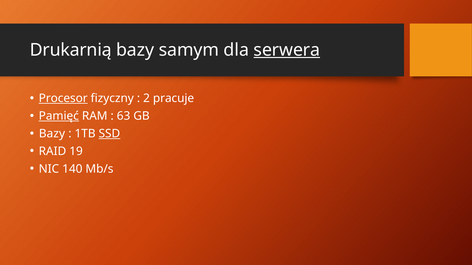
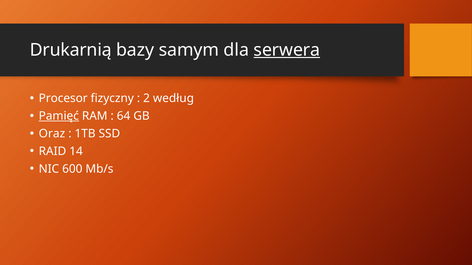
Procesor underline: present -> none (63, 99)
pracuje: pracuje -> według (173, 99)
63: 63 -> 64 (124, 116)
Bazy: Bazy -> Oraz (52, 134)
SSD underline: present -> none (109, 134)
19: 19 -> 14 (76, 152)
140: 140 -> 600 (72, 169)
